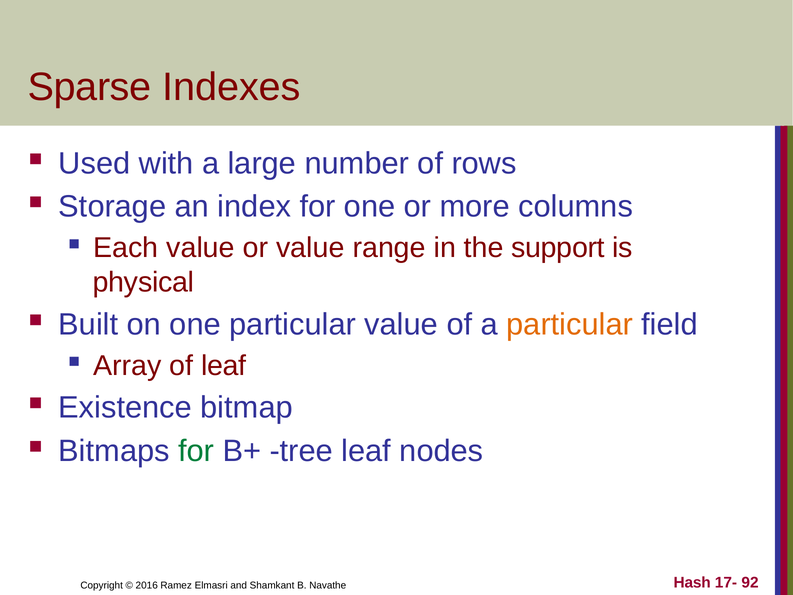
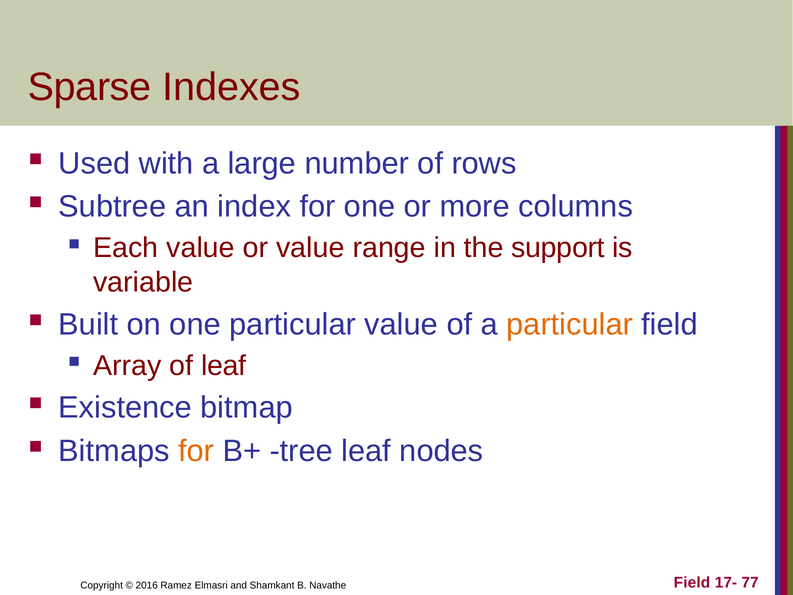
Storage: Storage -> Subtree (112, 207)
physical: physical -> variable (143, 282)
for colour: green -> orange (196, 451)
Hash: Hash -> Field (692, 583)
92: 92 -> 77 (750, 583)
